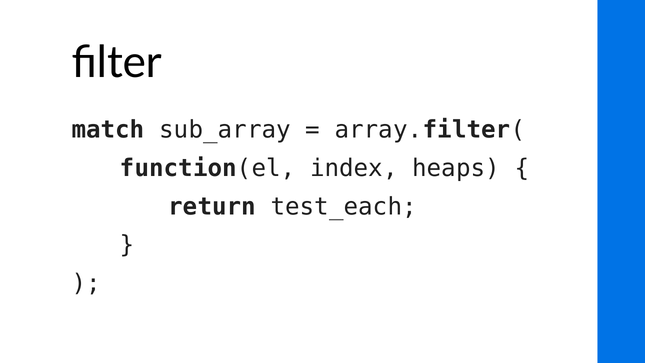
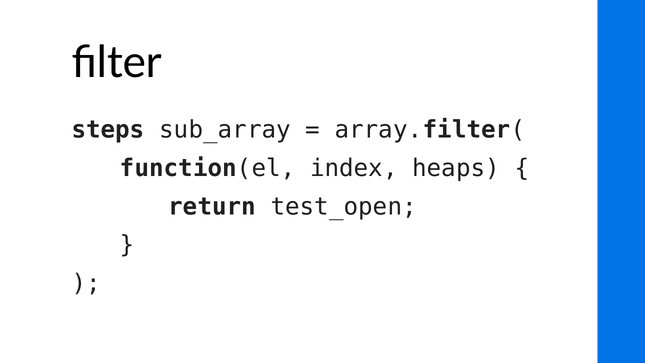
match: match -> steps (108, 130)
test_each: test_each -> test_open (344, 206)
